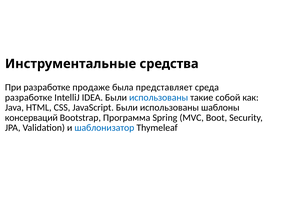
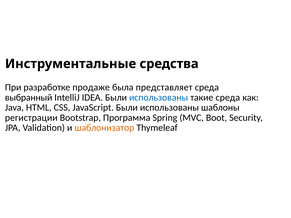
разработке: разработке -> выбранный (29, 98)
такие собой: собой -> среда (228, 98)
консерваций: консерваций -> регистрации (31, 118)
шаблонизатор colour: blue -> orange (104, 128)
